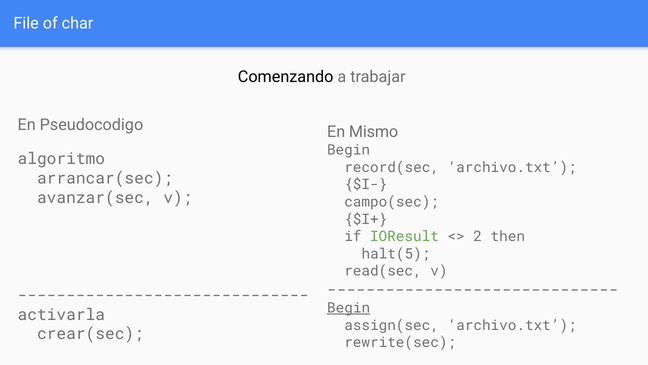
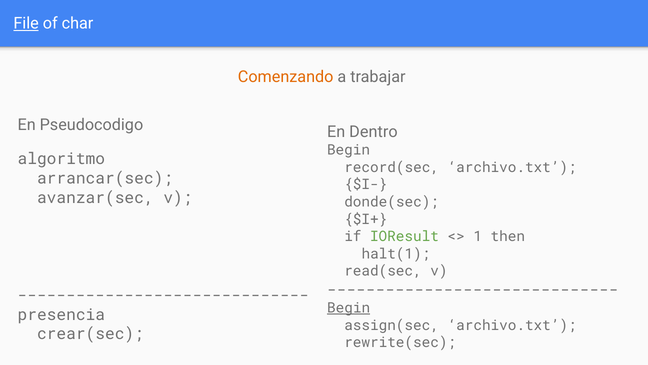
File underline: none -> present (26, 24)
Comenzando colour: black -> orange (286, 77)
Mismo: Mismo -> Dentro (373, 132)
campo(sec: campo(sec -> donde(sec (392, 202)
2: 2 -> 1 (478, 236)
halt(5: halt(5 -> halt(1 (396, 254)
activarla: activarla -> presencia (61, 314)
